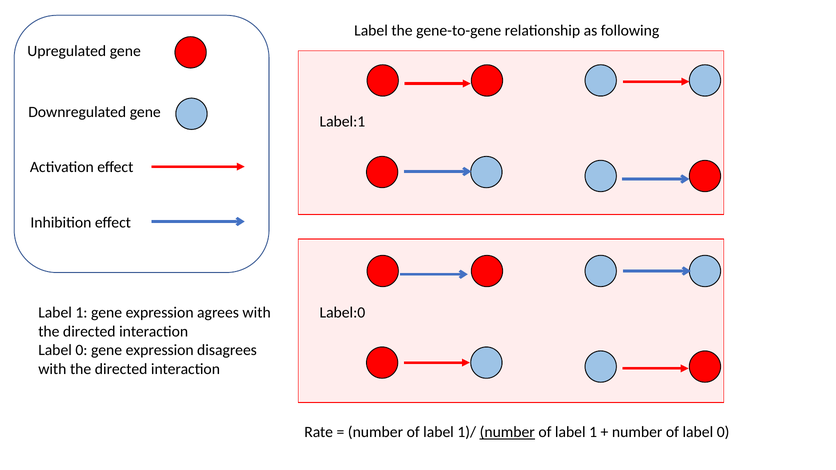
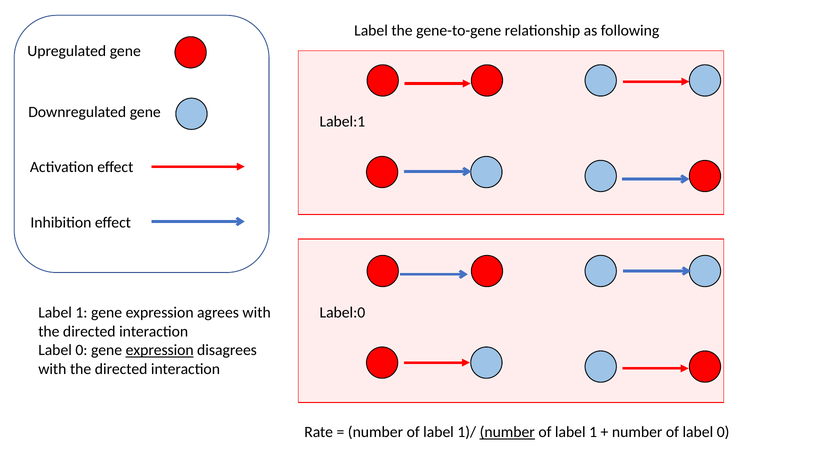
expression underline: none -> present (160, 350)
